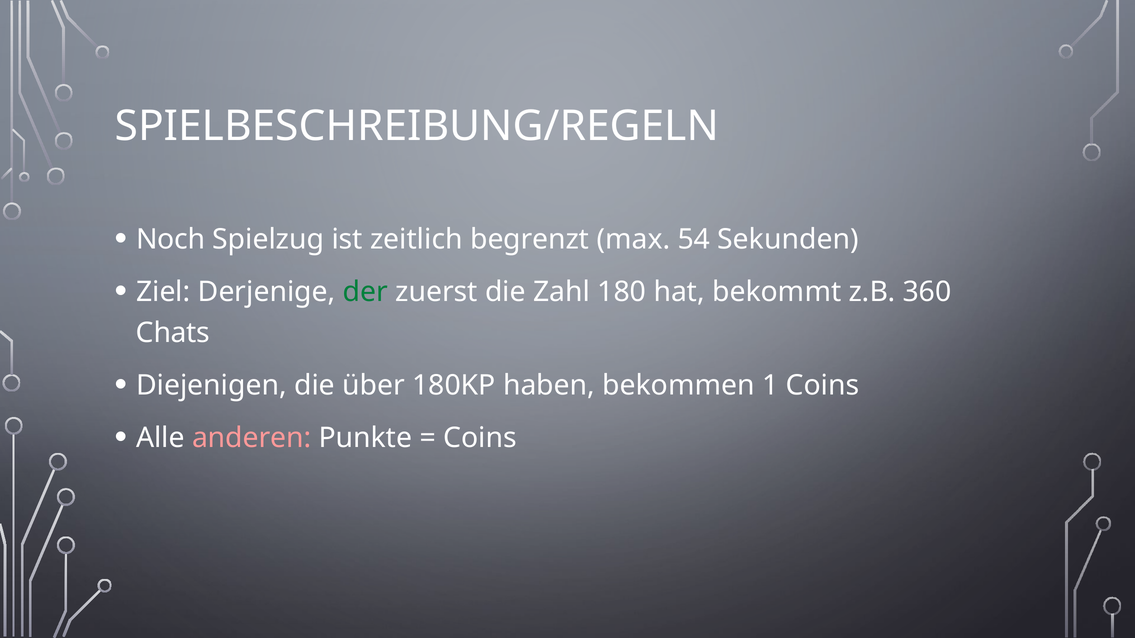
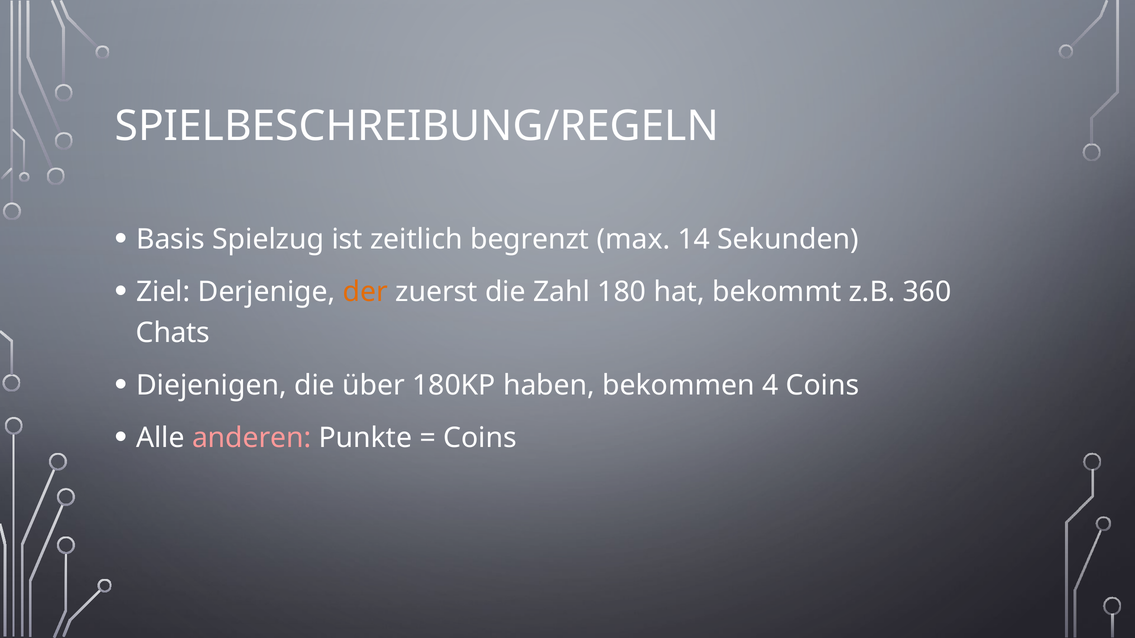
Noch: Noch -> Basis (170, 240)
54: 54 -> 14 (694, 240)
der colour: green -> orange (365, 292)
1: 1 -> 4 (770, 386)
